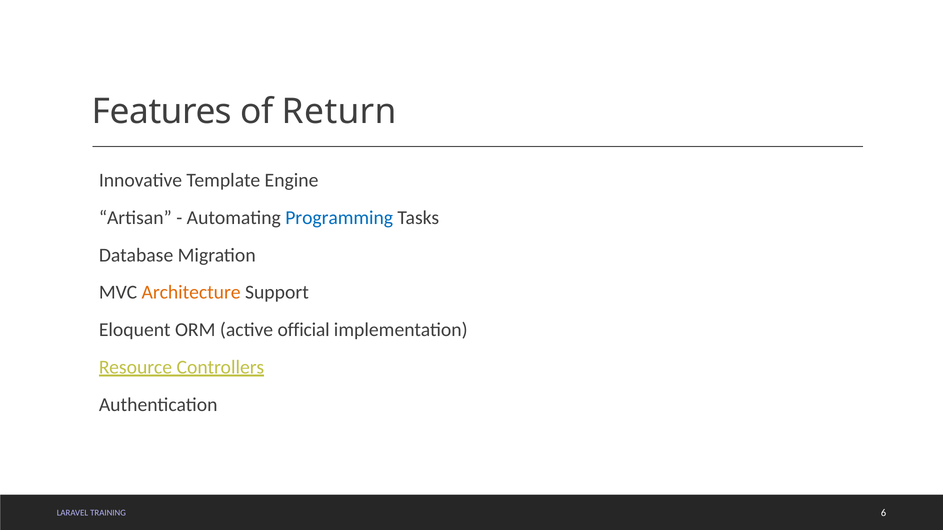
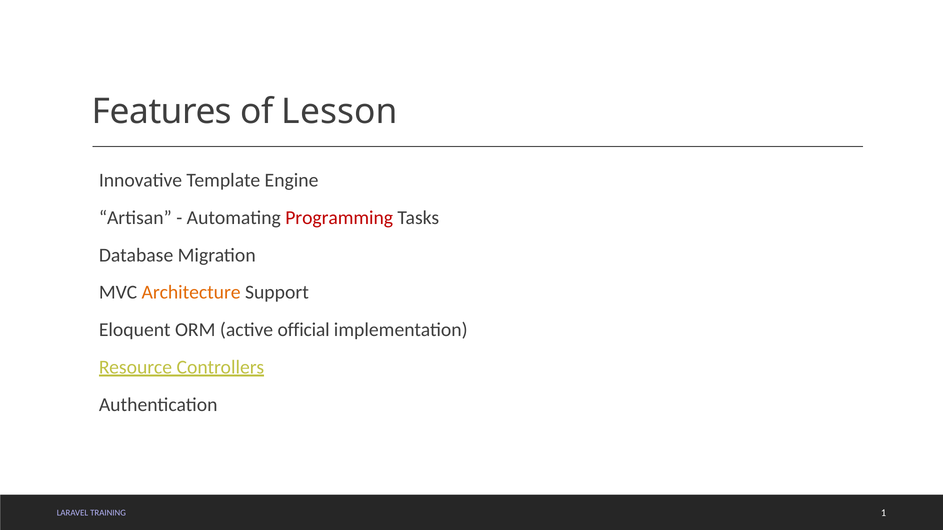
Return: Return -> Lesson (339, 111)
Programming colour: blue -> red (339, 218)
6: 6 -> 1 (884, 513)
